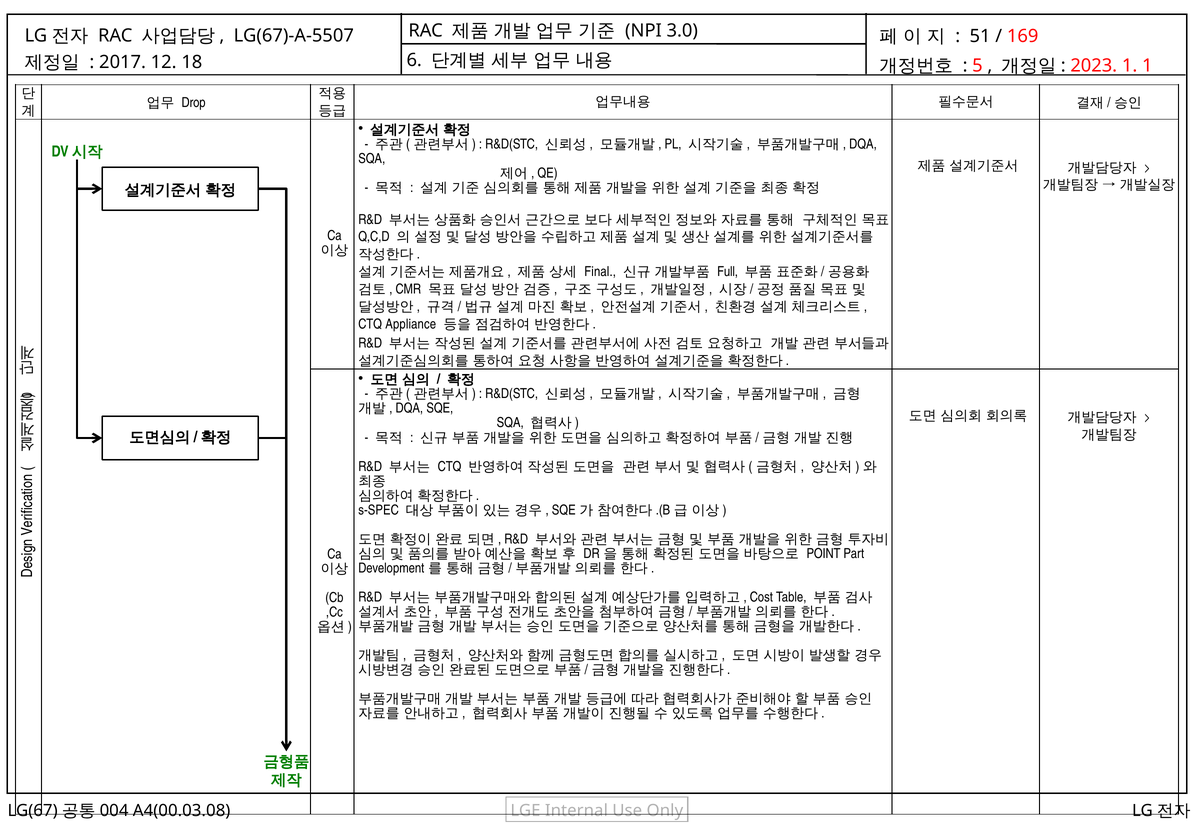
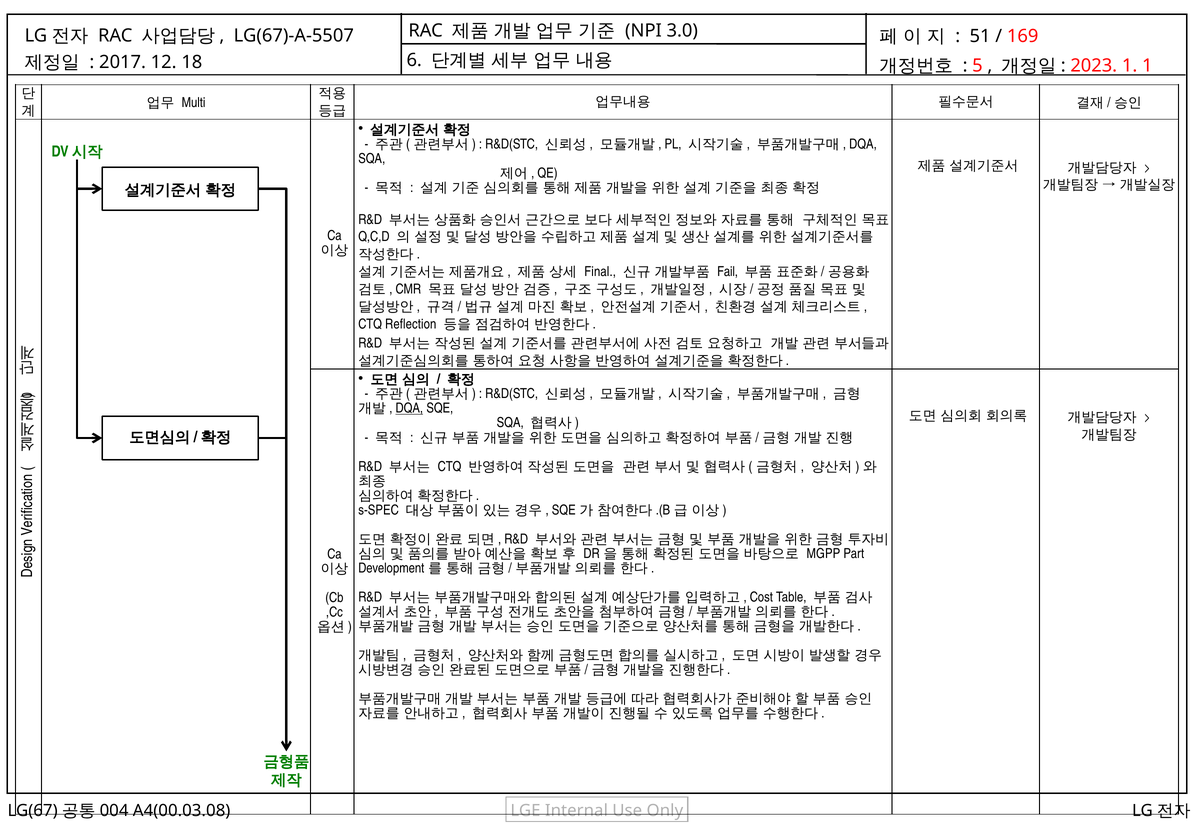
Drop: Drop -> Multi (194, 103)
Full: Full -> Fail (728, 272)
Appliance: Appliance -> Reflection (411, 324)
DQA underline: none -> present (409, 409)
POINT: POINT -> MGPP (823, 554)
